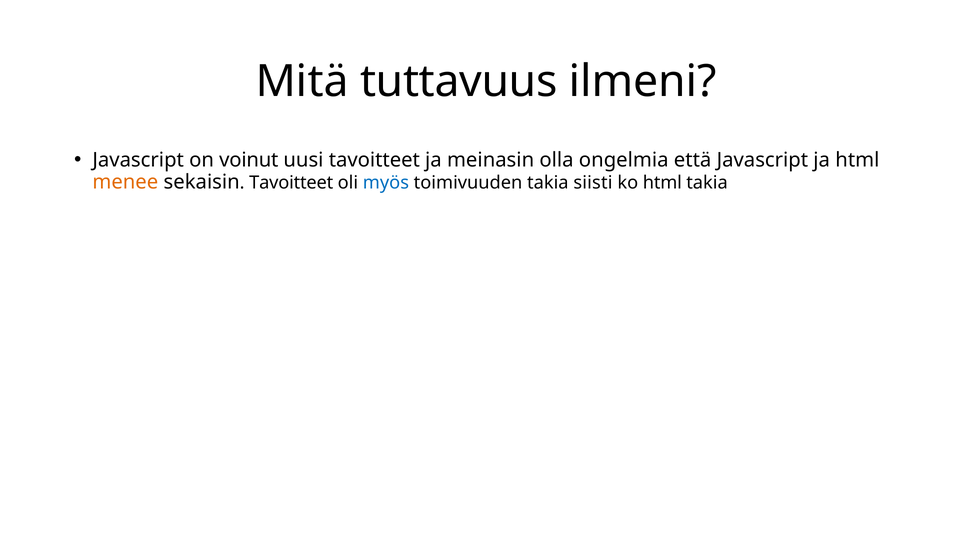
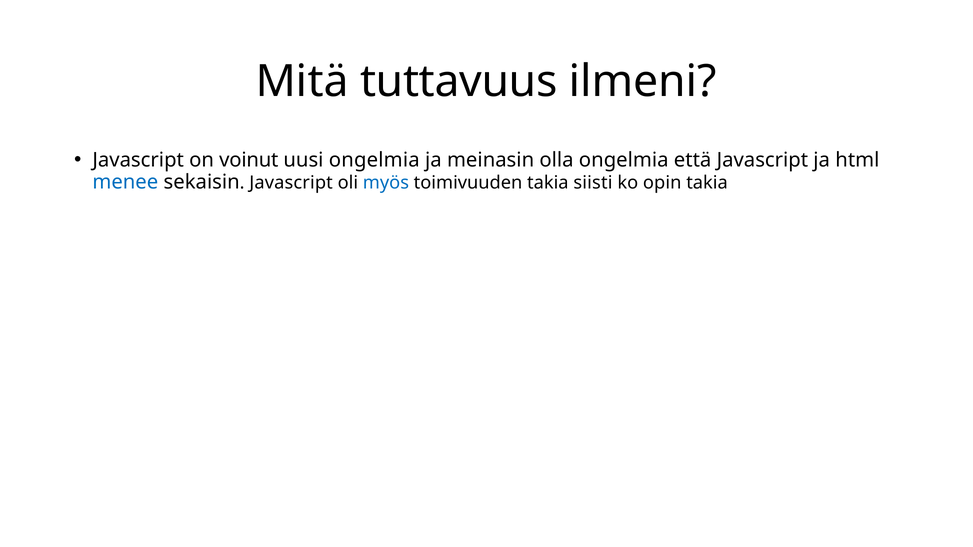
uusi tavoitteet: tavoitteet -> ongelmia (374, 160)
menee colour: orange -> blue (125, 182)
sekaisin Tavoitteet: Tavoitteet -> Javascript (291, 183)
ko html: html -> opin (662, 183)
